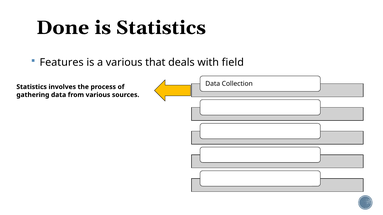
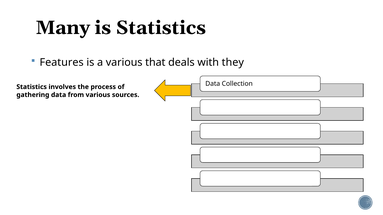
Done: Done -> Many (63, 28)
field: field -> they (233, 62)
